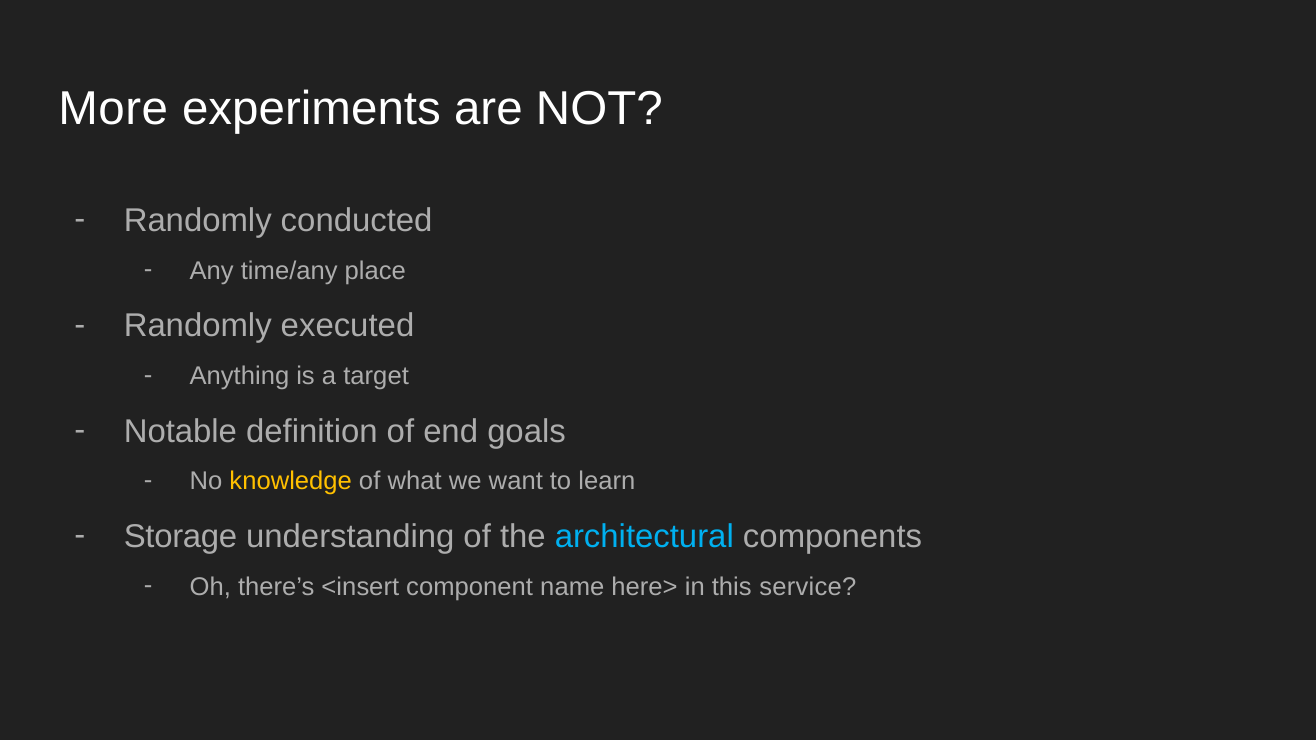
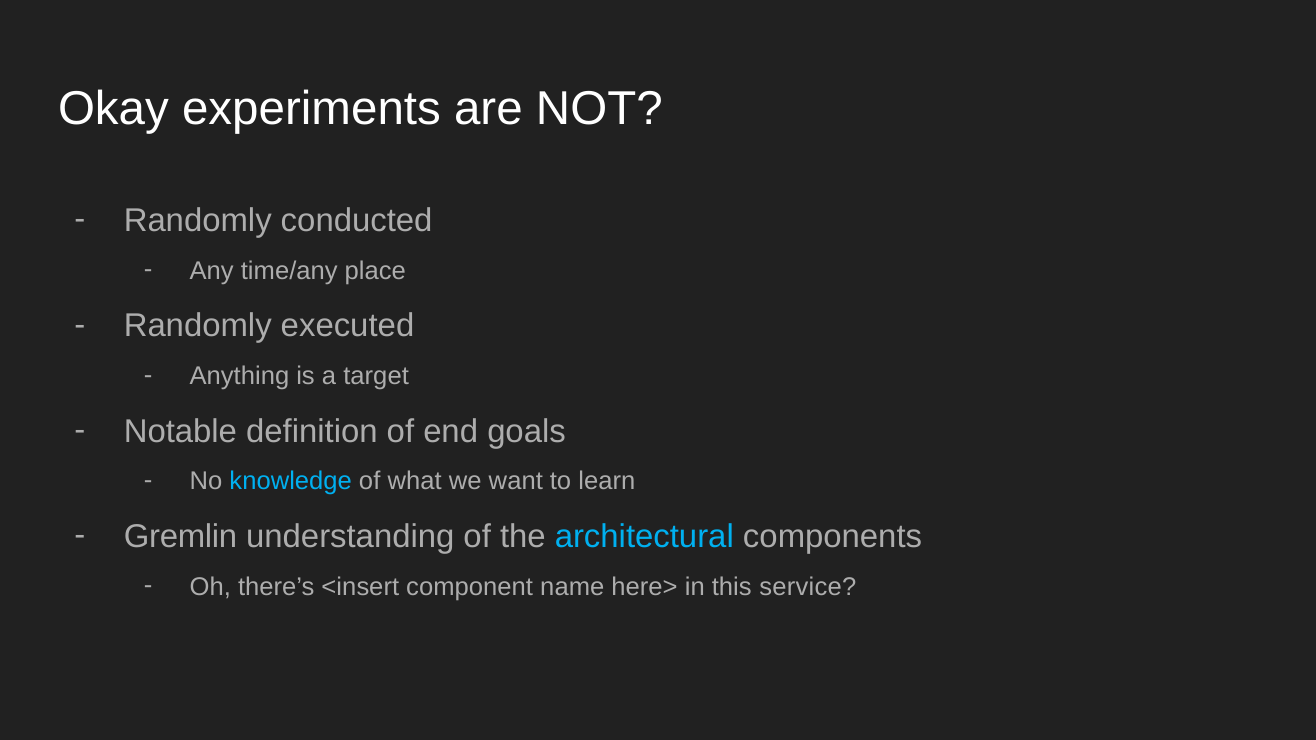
More: More -> Okay (113, 109)
knowledge colour: yellow -> light blue (291, 482)
Storage: Storage -> Gremlin (181, 537)
